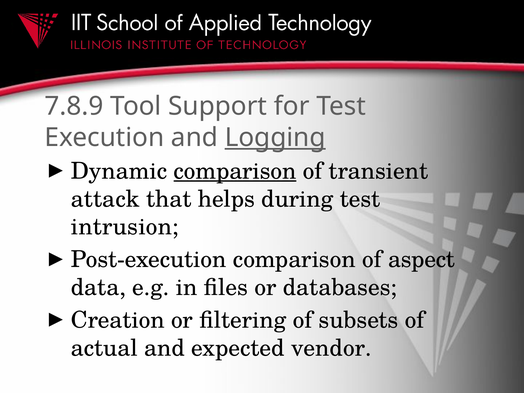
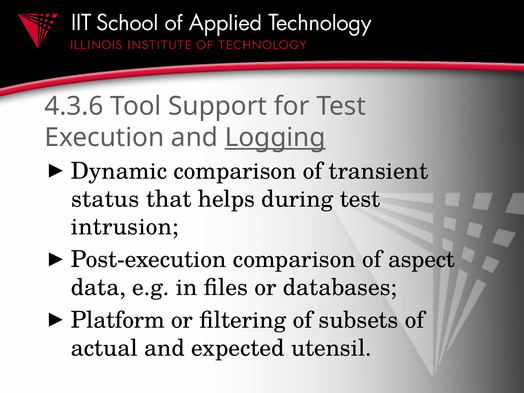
7.8.9: 7.8.9 -> 4.3.6 (74, 106)
comparison underline: present -> none (235, 171)
attack: attack -> status (105, 199)
Creation: Creation -> Platform (118, 320)
vendor: vendor -> utensil (331, 348)
